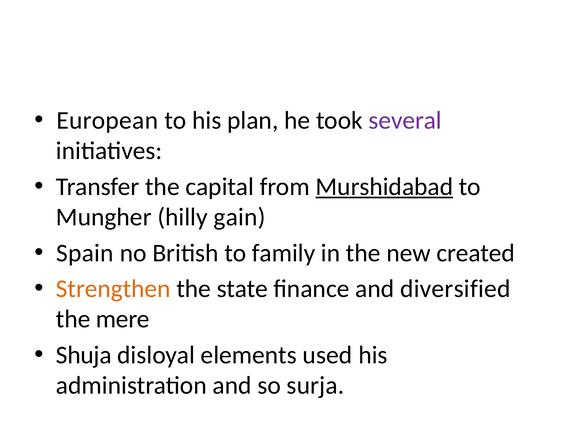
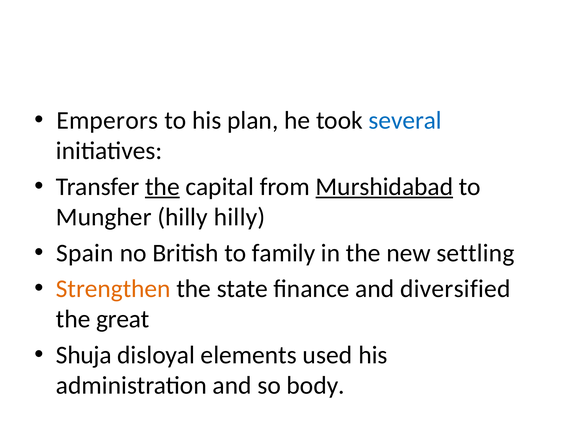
European: European -> Emperors (107, 120)
several colour: purple -> blue (405, 120)
the underline: none -> present (162, 187)
hilly gain: gain -> hilly (240, 217)
created: created -> settling (475, 253)
mere: mere -> great (123, 320)
surja: surja -> body (316, 386)
